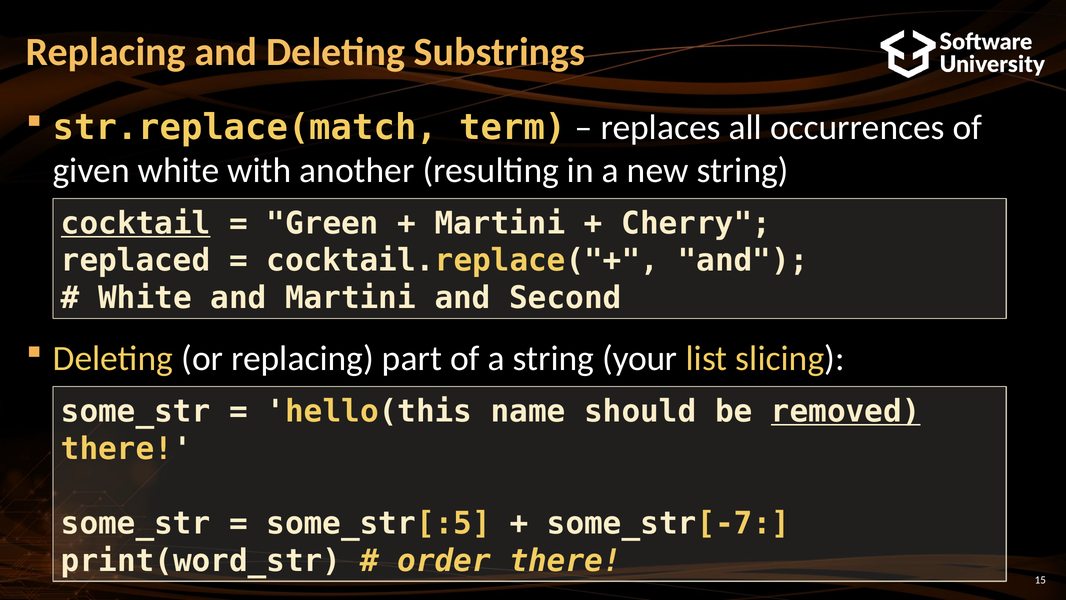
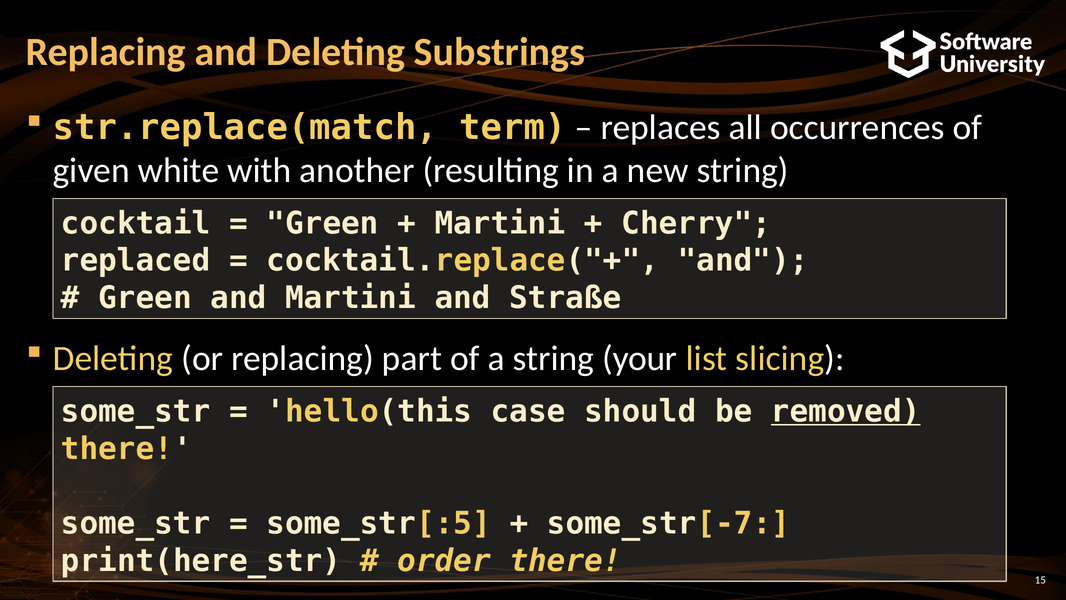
cocktail underline: present -> none (136, 223)
White: White -> Green (145, 298)
Second: Second -> Straße (565, 298)
name: name -> case (528, 411)
print(word_str: print(word_str -> print(here_str (201, 561)
